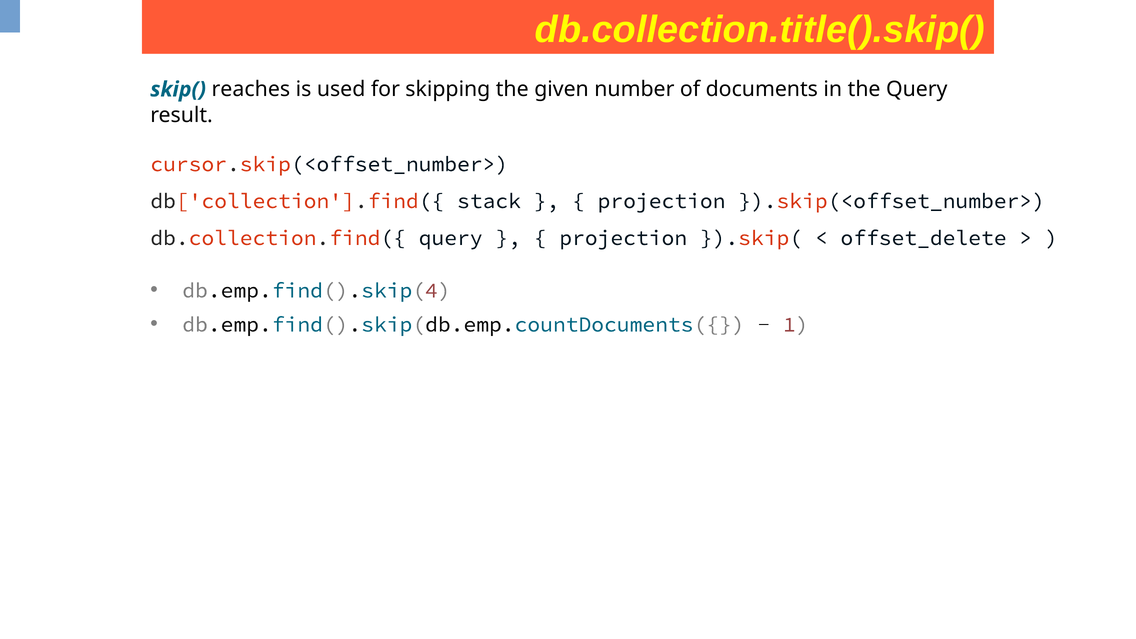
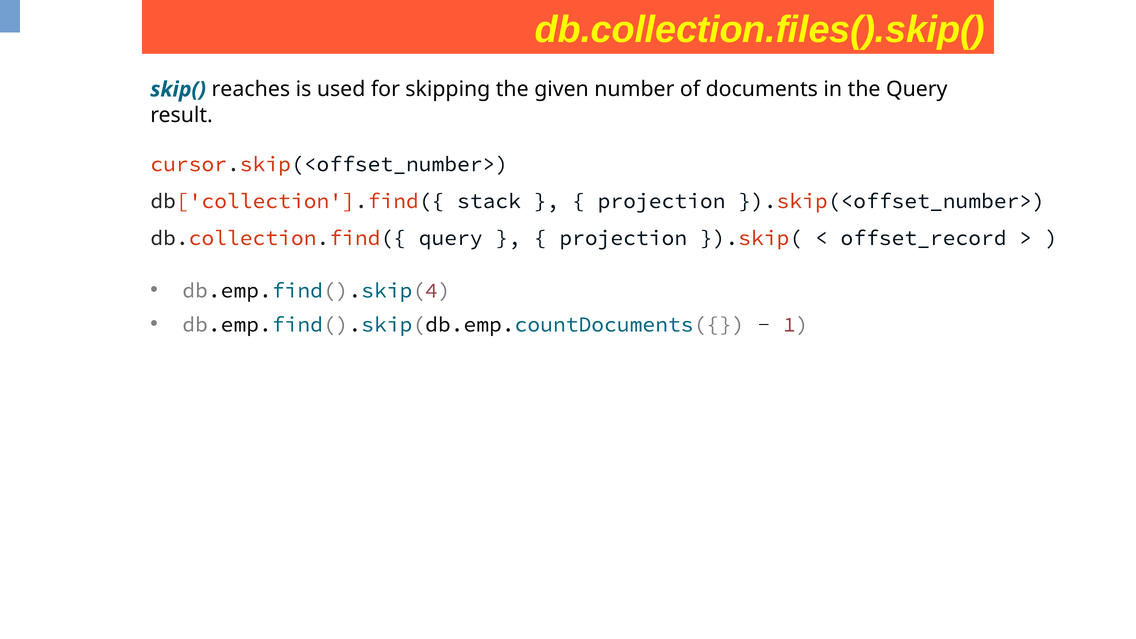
db.collection.title().skip(: db.collection.title().skip( -> db.collection.files().skip( (760, 30)
offset_delete: offset_delete -> offset_record (924, 238)
